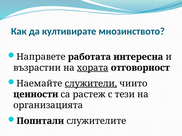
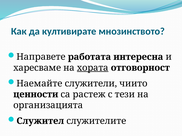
възрастни: възрастни -> харесваме (37, 68)
служители underline: present -> none (91, 84)
Попитали: Попитали -> Служител (40, 121)
